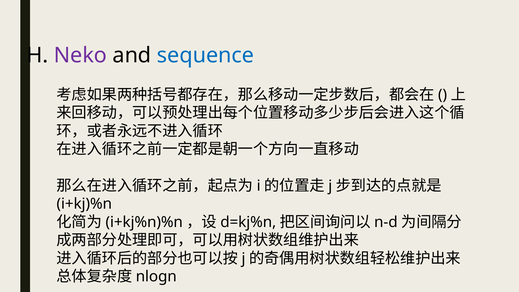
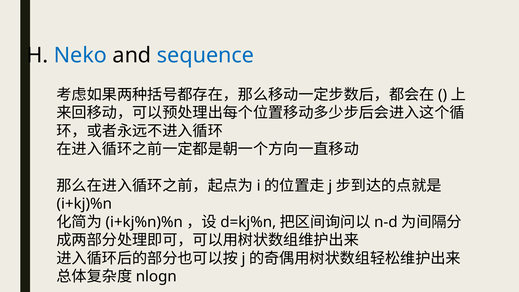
Neko colour: purple -> blue (80, 55)
